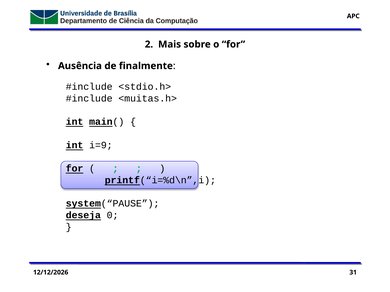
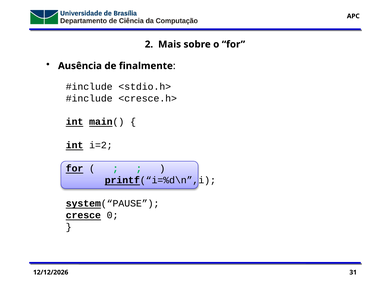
<muitas.h>: <muitas.h> -> <cresce.h> (148, 99)
i=9: i=9 -> i=2 (101, 145)
deseja: deseja -> cresce (83, 216)
